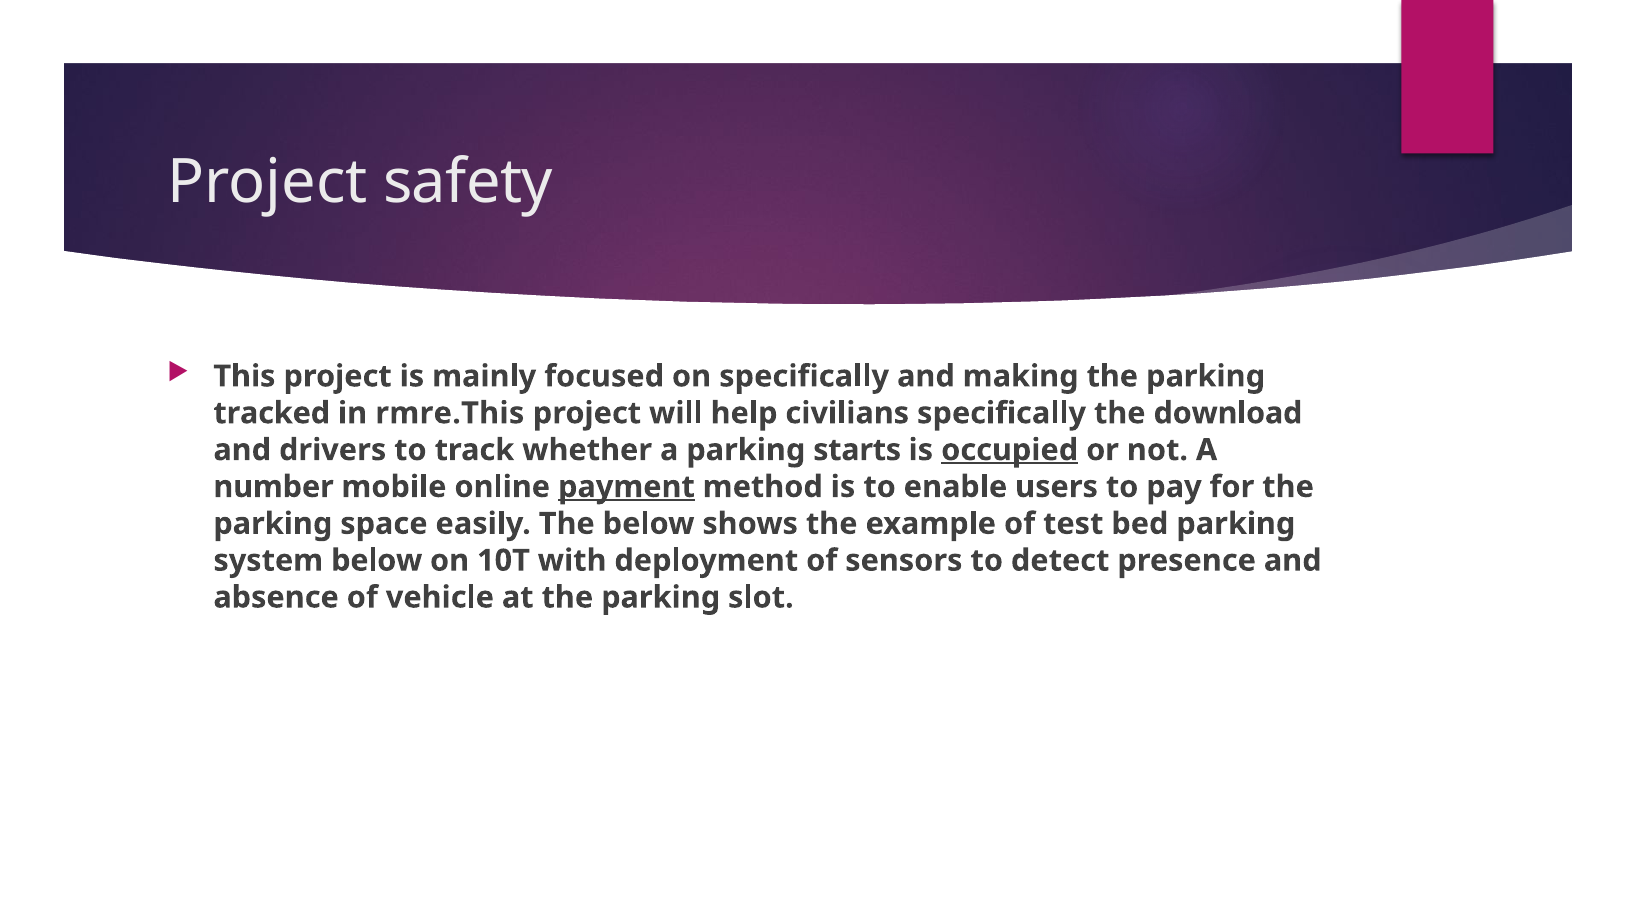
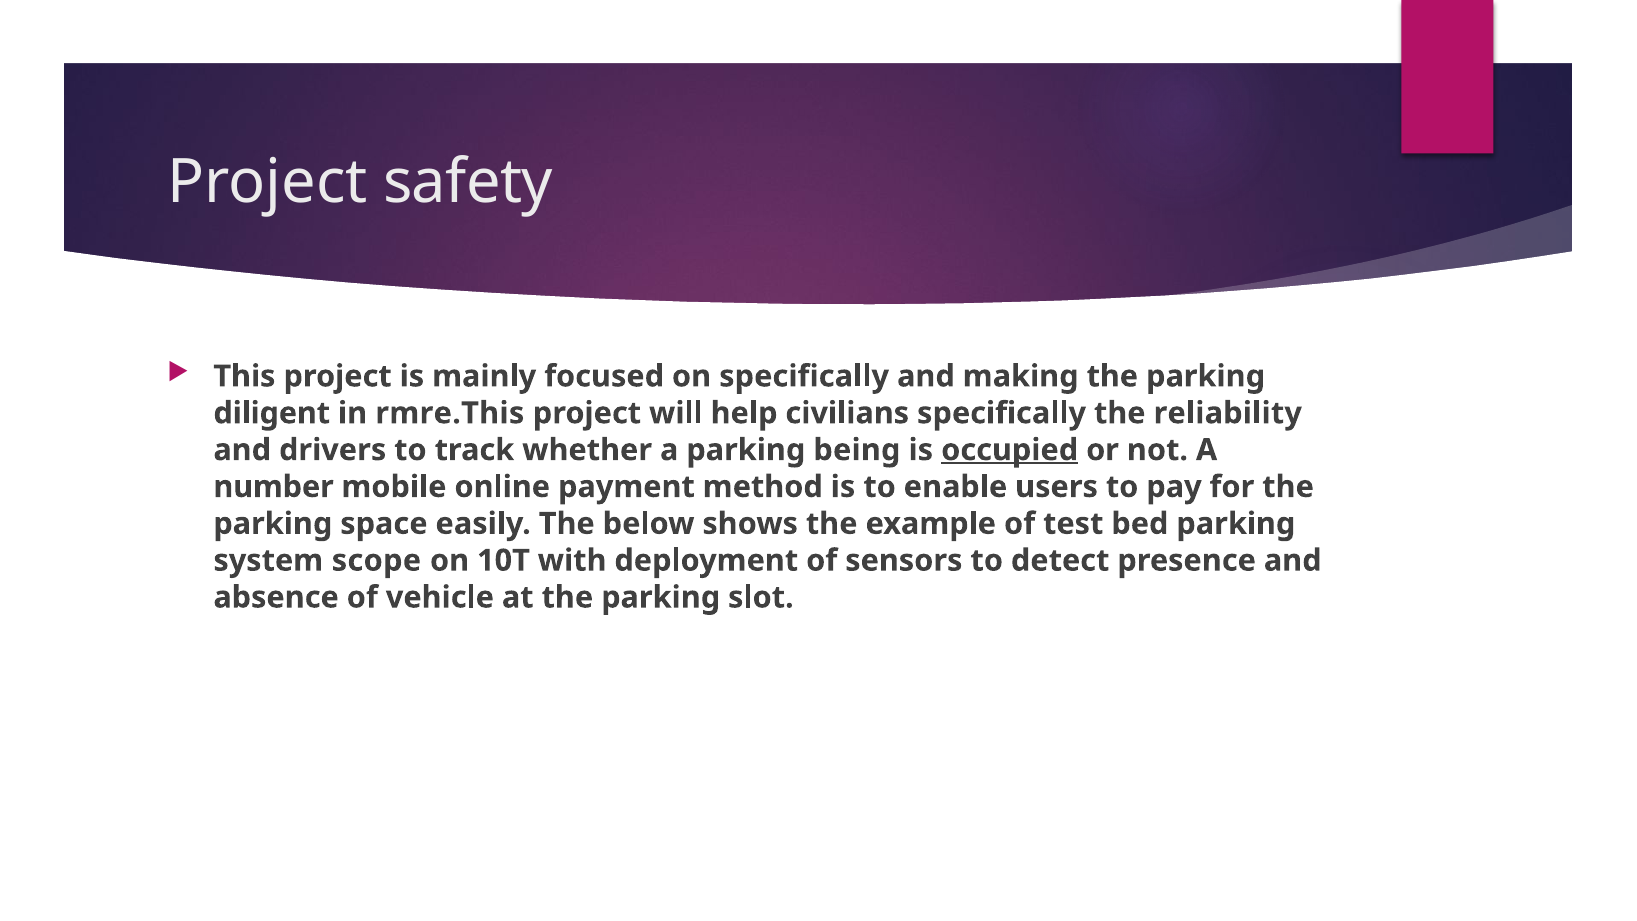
tracked: tracked -> diligent (272, 413)
download: download -> reliability (1228, 413)
starts: starts -> being (857, 450)
payment underline: present -> none (626, 487)
system below: below -> scope (376, 560)
